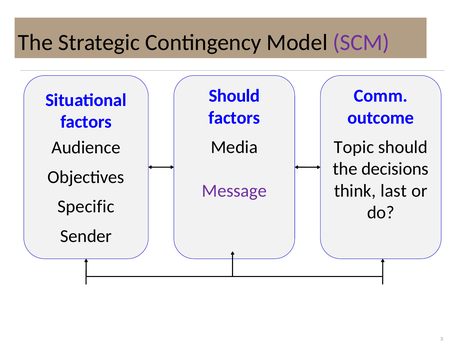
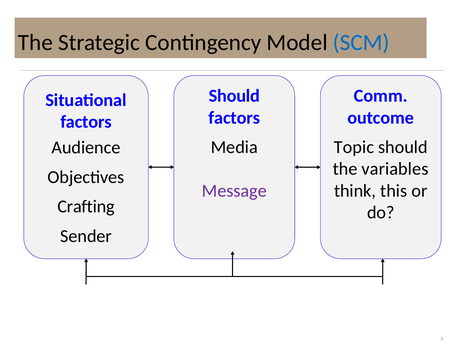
SCM colour: purple -> blue (361, 43)
decisions: decisions -> variables (395, 169)
last: last -> this (394, 191)
Specific: Specific -> Crafting (86, 206)
